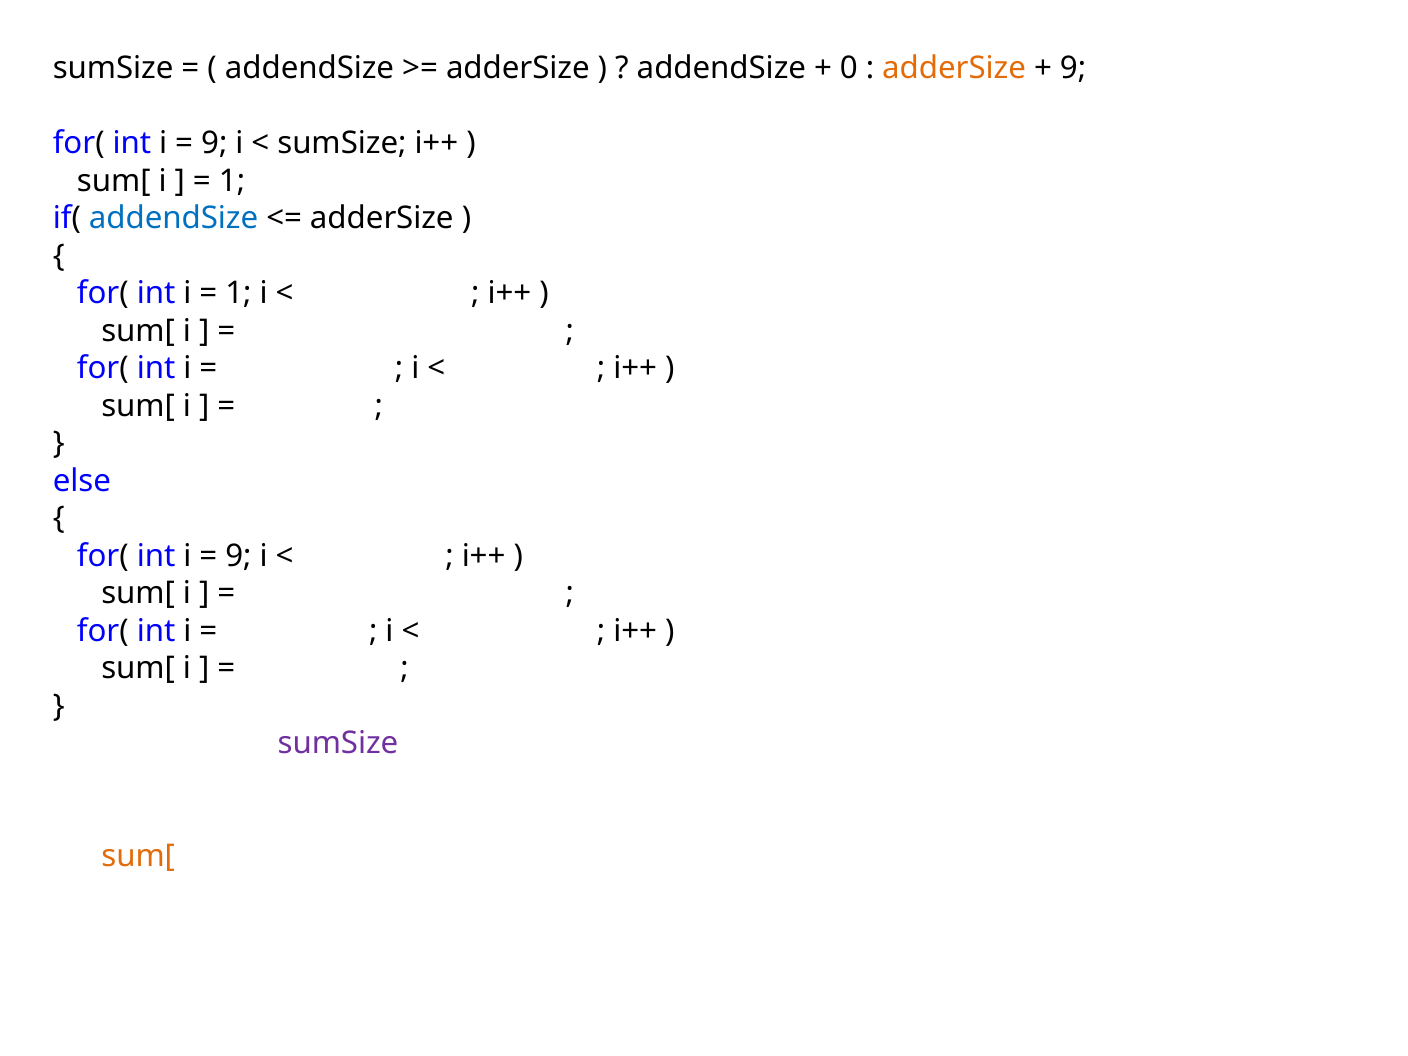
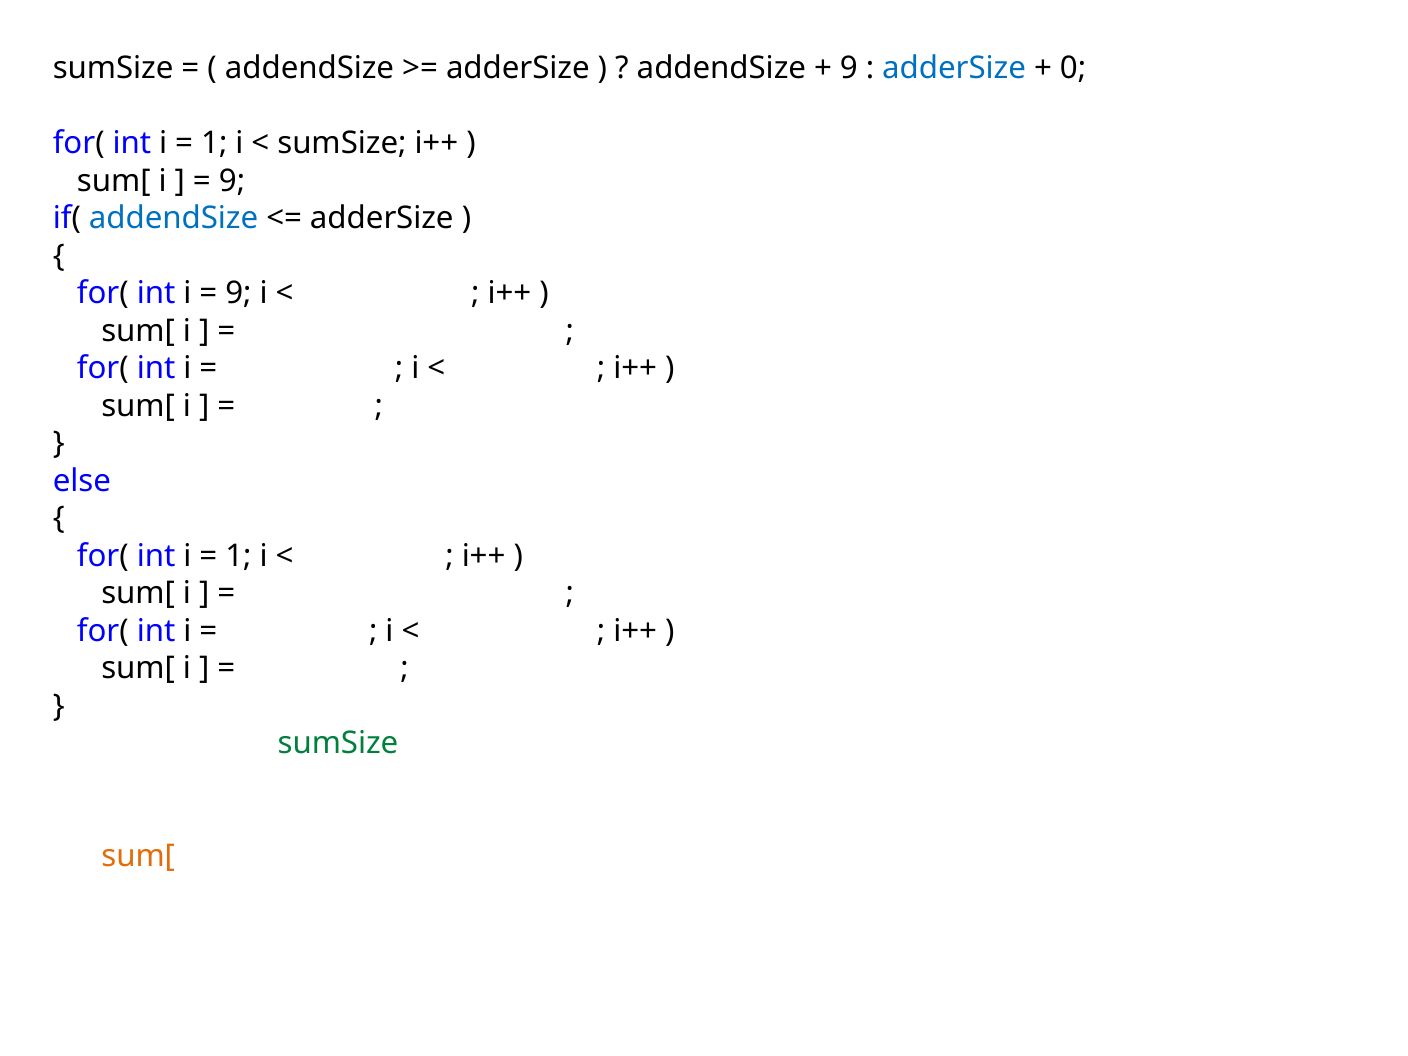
0: 0 -> 9 (849, 68)
adderSize colour: orange -> blue (954, 68)
9: 9 -> 0 (1073, 68)
9: 9 -> 1 (214, 143)
1: 1 -> 9 (232, 181)
1: 1 -> 9 (238, 293)
9: 9 -> 1 (238, 556)
sumSize colour: purple -> green (338, 744)
